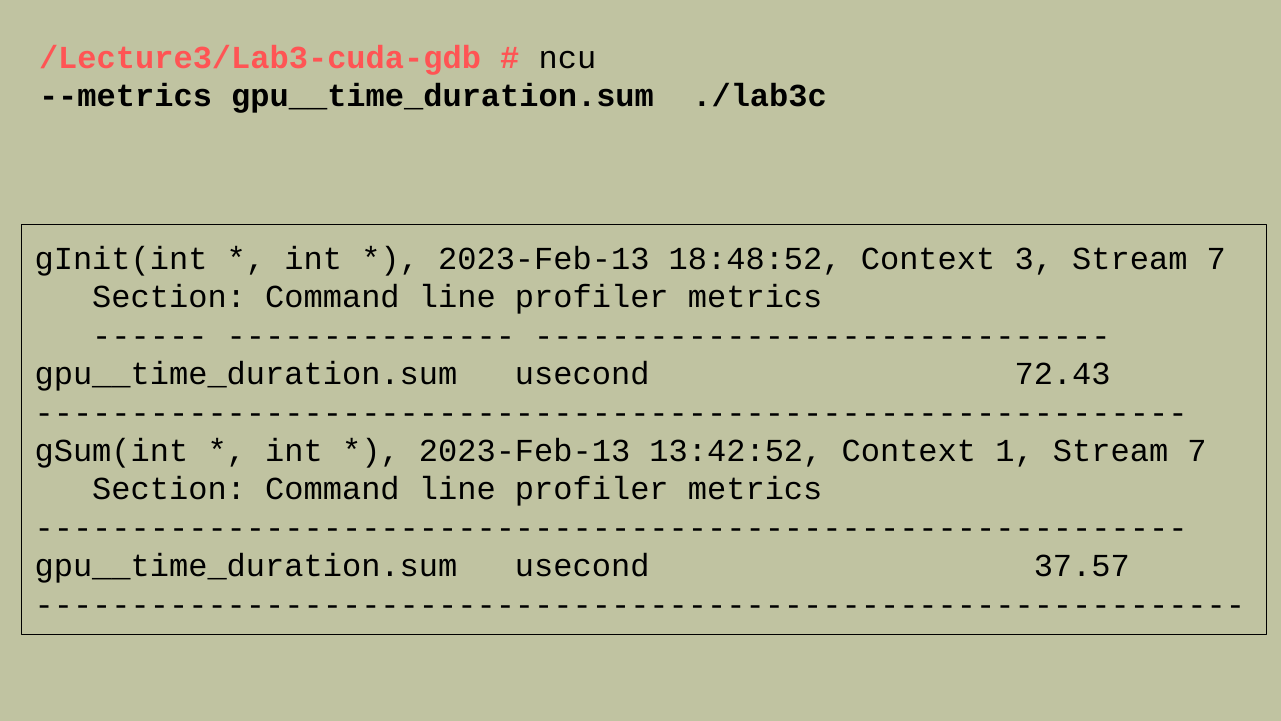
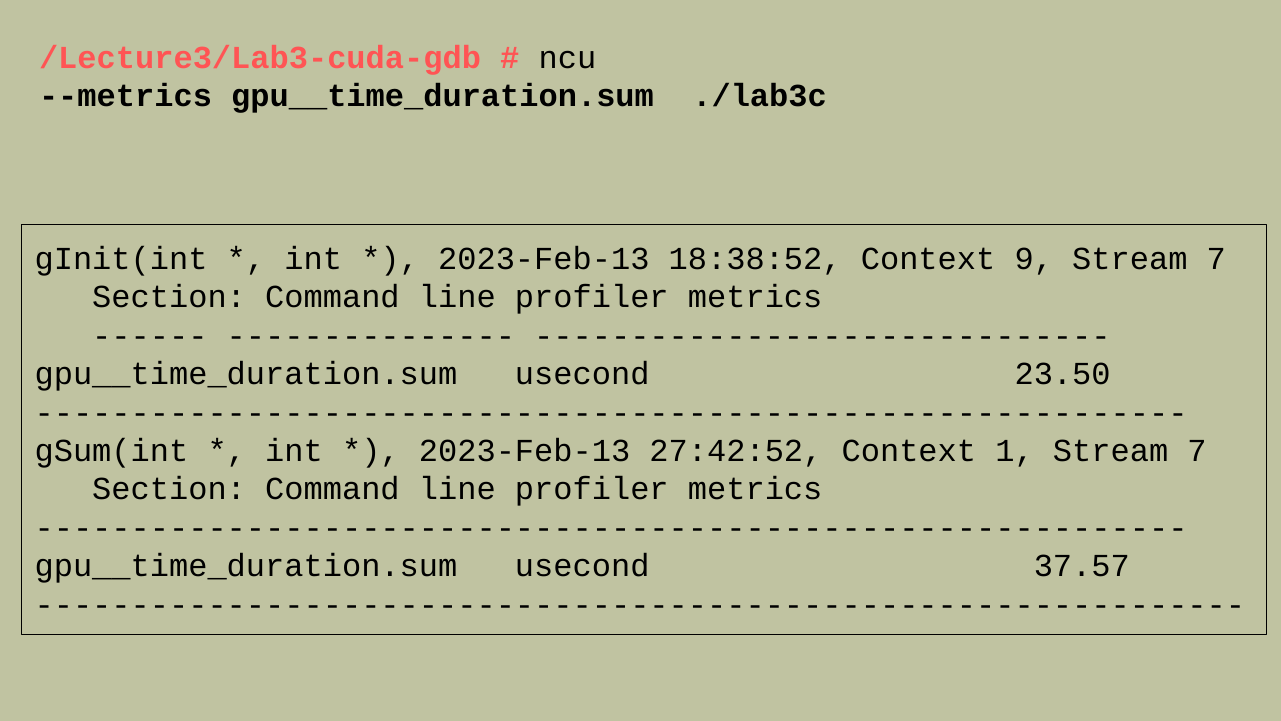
18:48:52: 18:48:52 -> 18:38:52 (755, 258)
3: 3 -> 9 (1034, 258)
72.43: 72.43 -> 23.50 (1063, 374)
13:42:52: 13:42:52 -> 27:42:52 (736, 451)
